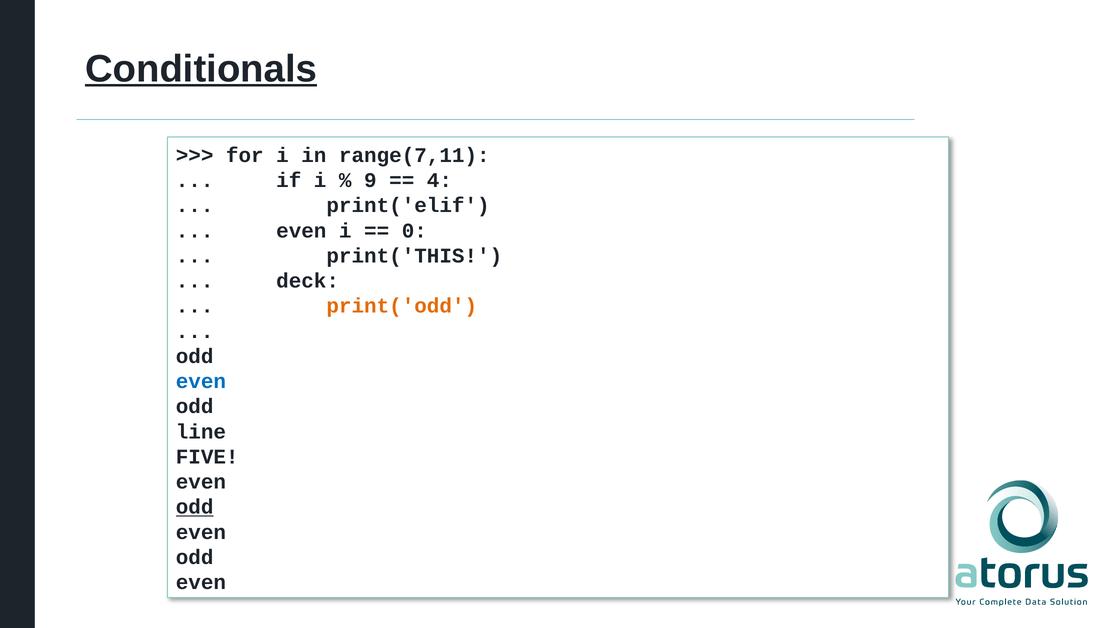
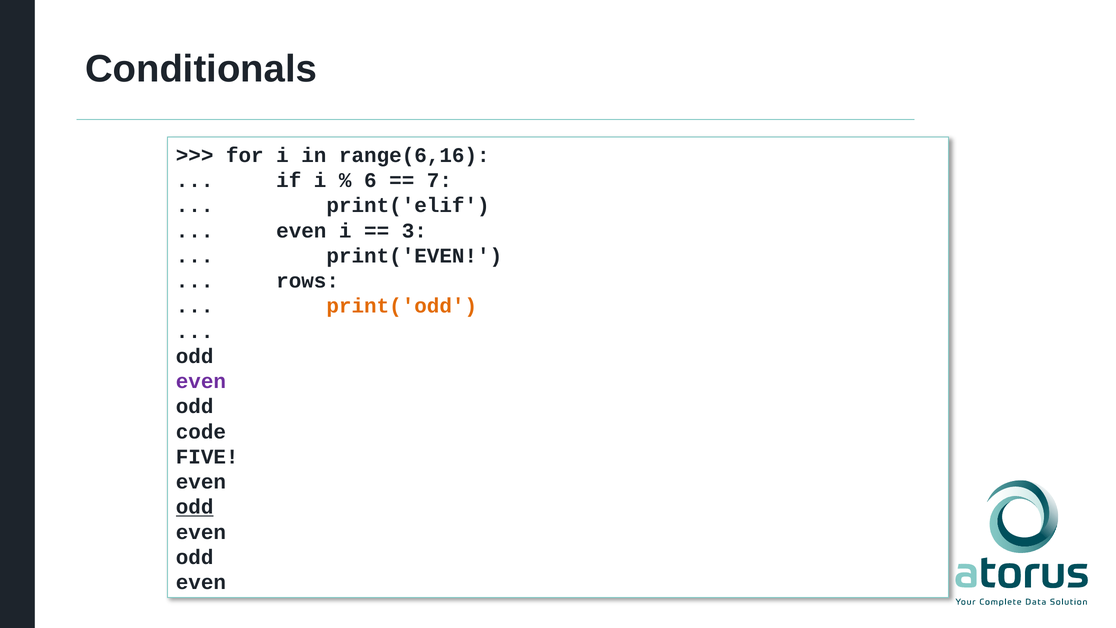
Conditionals underline: present -> none (201, 69)
range(7,11: range(7,11 -> range(6,16 (414, 155)
9: 9 -> 6 (370, 180)
4: 4 -> 7 (439, 180)
0: 0 -> 3 (414, 231)
print('THIS: print('THIS -> print('EVEN (414, 256)
deck: deck -> rows (308, 281)
even colour: blue -> purple (201, 381)
line: line -> code (201, 431)
